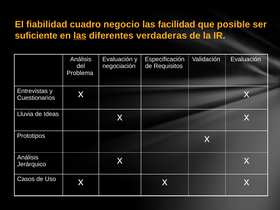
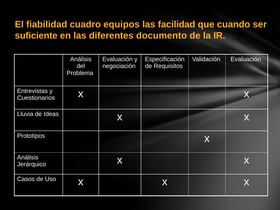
negocio: negocio -> equipos (122, 24)
posible: posible -> cuando (234, 24)
las underline: present -> none (80, 36)
verdaderas: verdaderas -> documento (162, 36)
